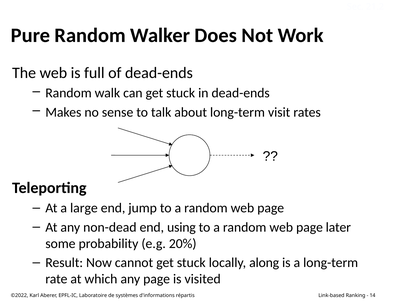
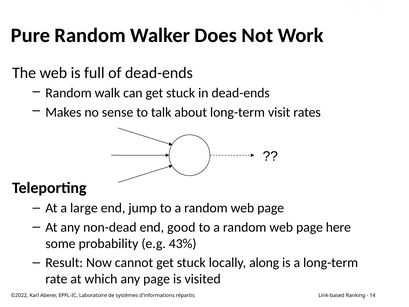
using: using -> good (181, 227)
later: later -> here (338, 227)
20%: 20% -> 43% (183, 243)
